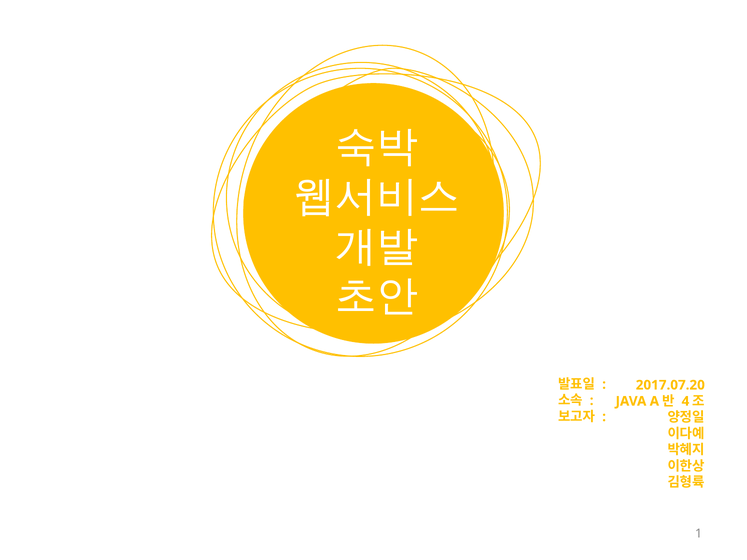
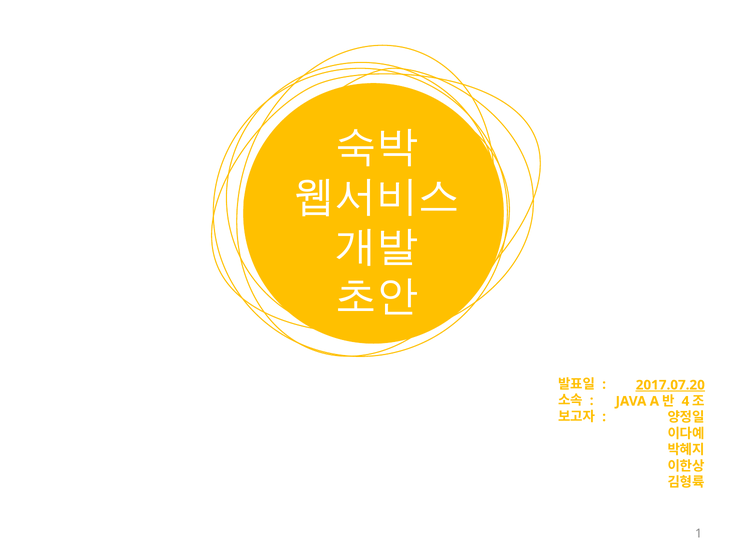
2017.07.20 underline: none -> present (670, 385)
